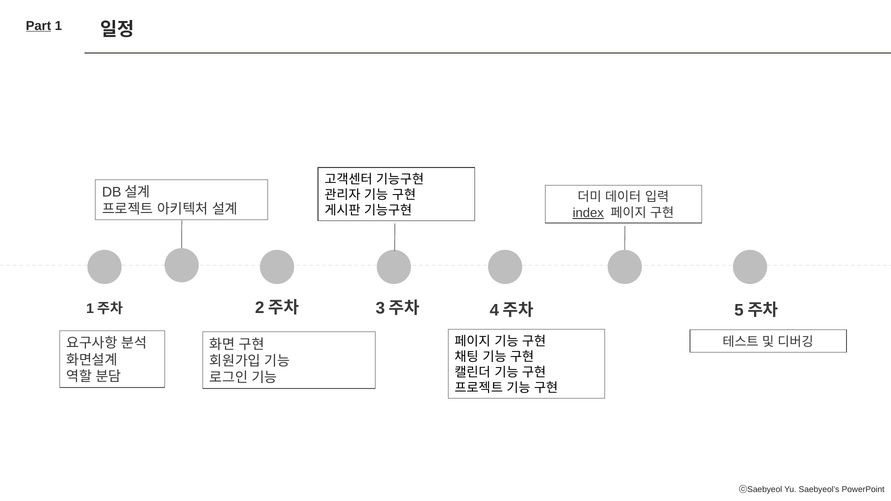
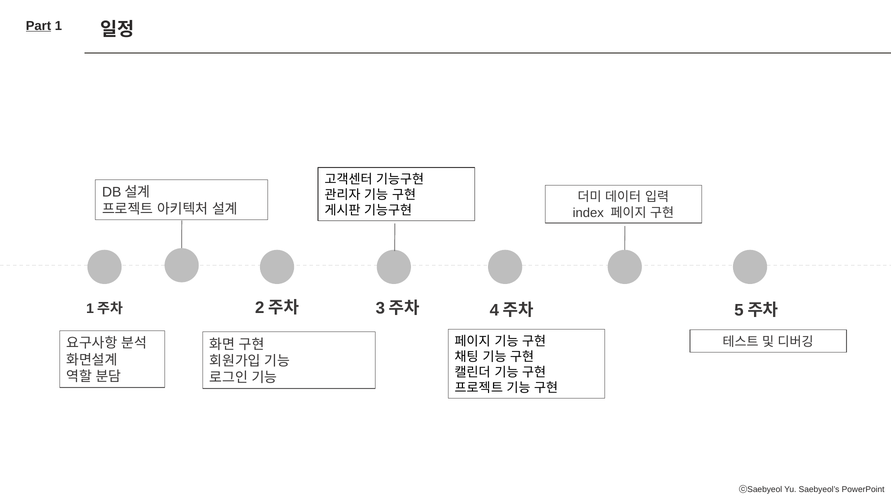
index underline: present -> none (588, 213)
